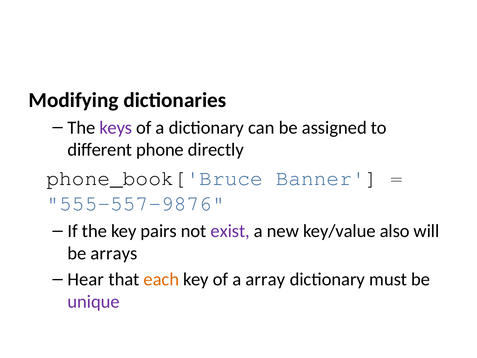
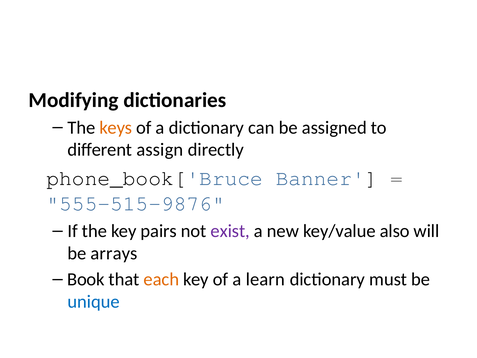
keys colour: purple -> orange (116, 127)
phone: phone -> assign (160, 150)
555-557-9876: 555-557-9876 -> 555-515-9876 (136, 203)
Hear: Hear -> Book (86, 279)
array: array -> learn (265, 279)
unique colour: purple -> blue (94, 301)
